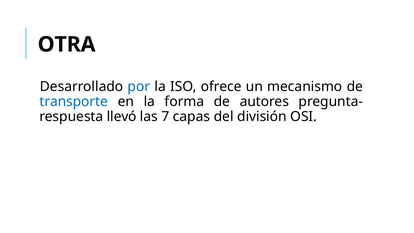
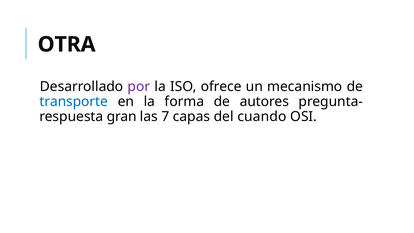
por colour: blue -> purple (139, 87)
llevó: llevó -> gran (122, 116)
división: división -> cuando (262, 116)
